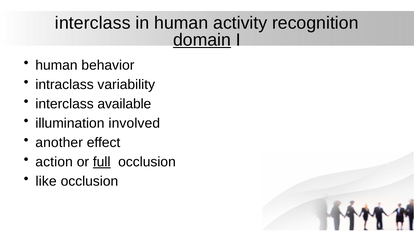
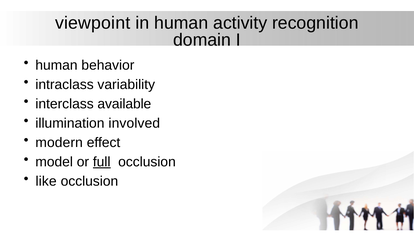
interclass: interclass -> viewpoint (93, 23)
domain underline: present -> none (202, 40)
another: another -> modern (59, 142)
action: action -> model (54, 162)
